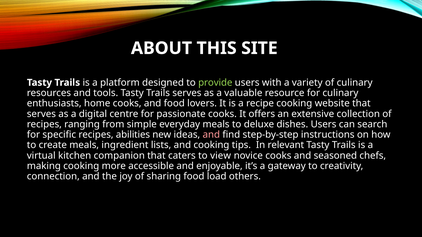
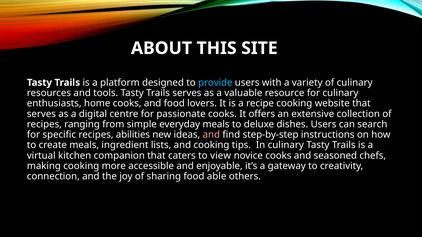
provide colour: light green -> light blue (215, 83)
In relevant: relevant -> culinary (286, 145)
load: load -> able (217, 177)
